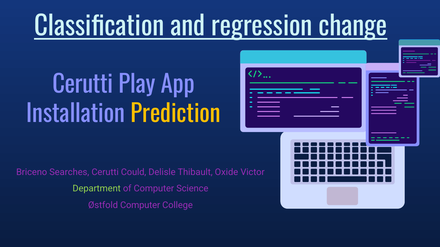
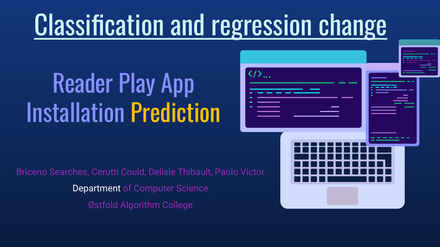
Cerutti: Cerutti -> Reader (83, 85)
Oxide: Oxide -> Paolo (227, 172)
Department colour: light green -> white (97, 189)
Østfold Computer: Computer -> Algorithm (140, 205)
